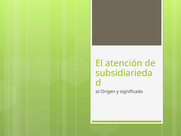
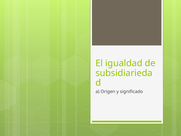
atención: atención -> igualdad (124, 63)
